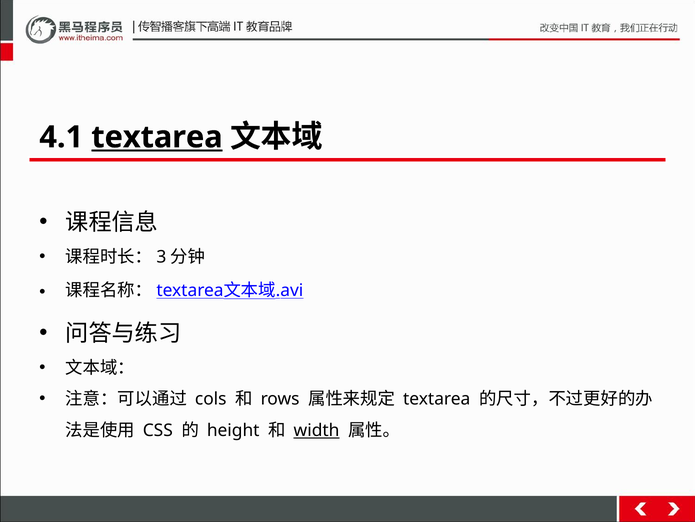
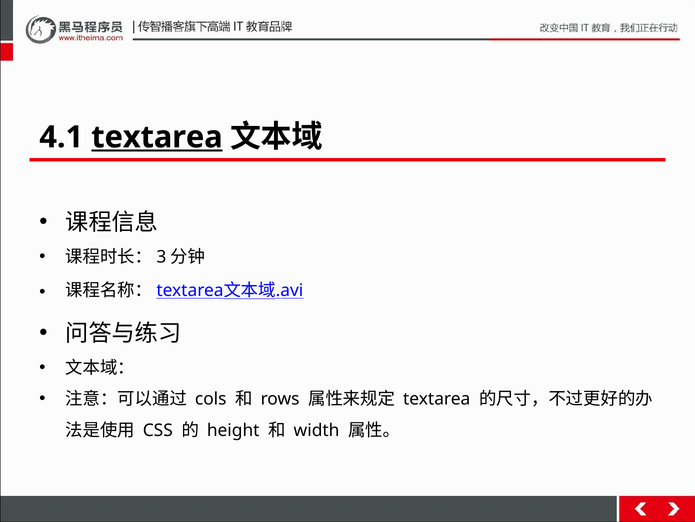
width underline: present -> none (317, 430)
